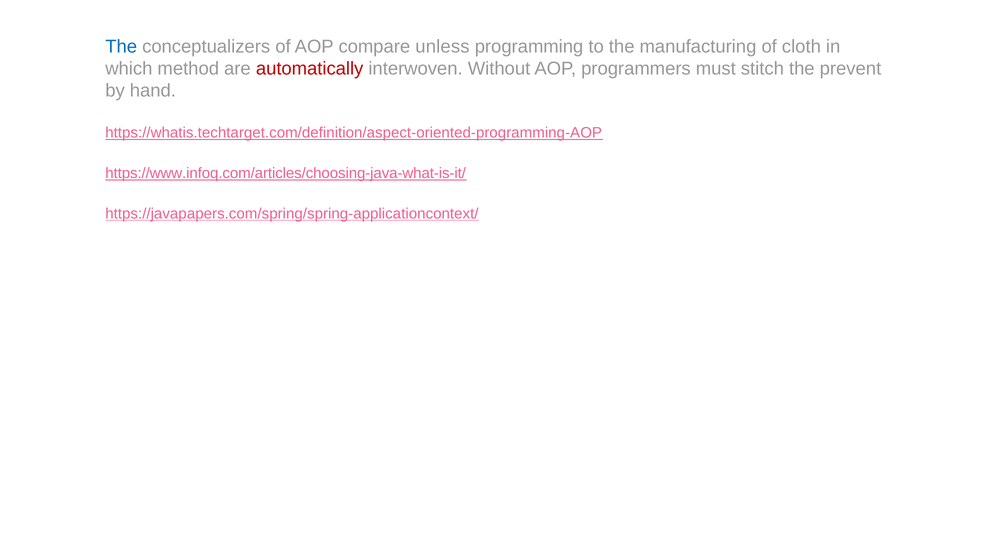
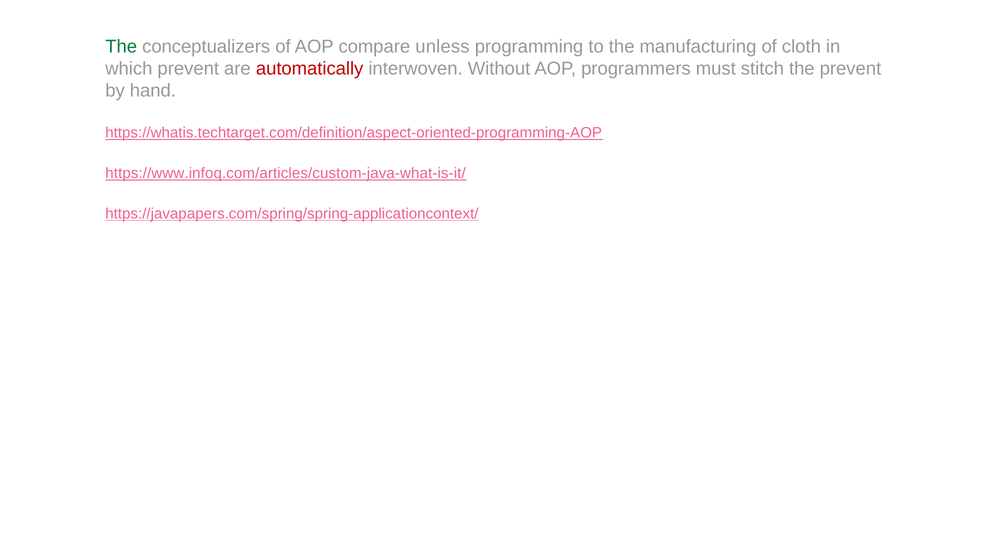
The colour: blue -> green (121, 46)
which method: method -> prevent (188, 69)
https://www.infoq.com/articles/choosing-java-what-is-it/: https://www.infoq.com/articles/choosing-java-what-is-it/ -> https://www.infoq.com/articles/custom-java-what-is-it/ (286, 173)
